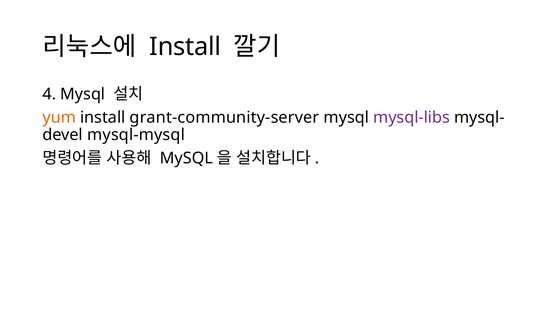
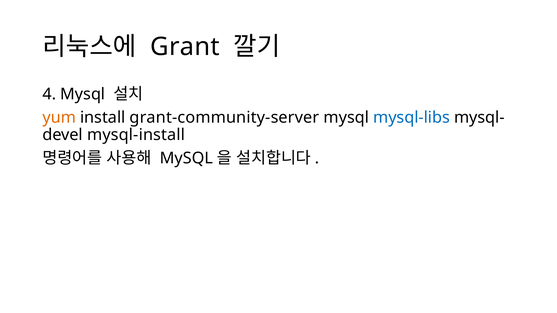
Install: Install -> Grant (185, 47)
mysql-libs colour: purple -> blue (412, 118)
mysql-mysql: mysql-mysql -> mysql-install (136, 135)
